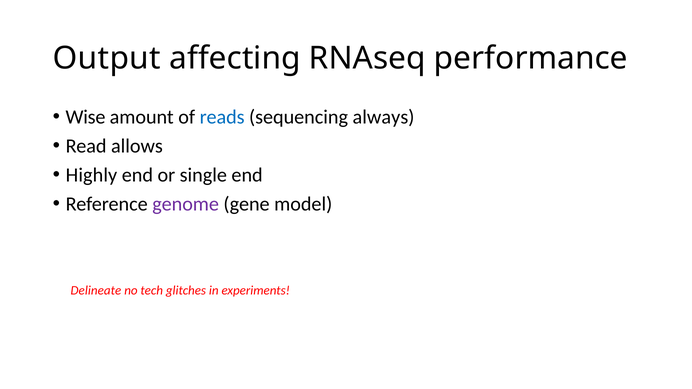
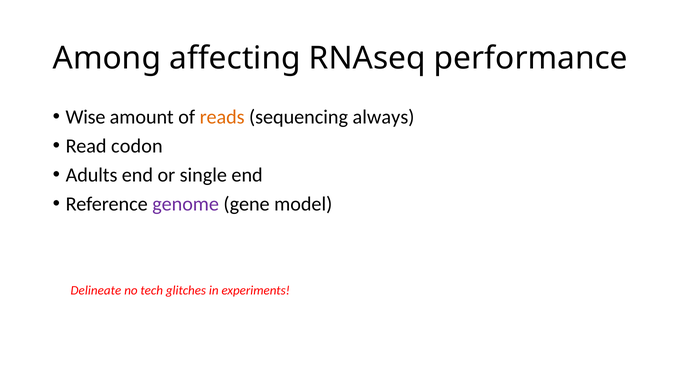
Output: Output -> Among (107, 58)
reads colour: blue -> orange (222, 117)
allows: allows -> codon (137, 146)
Highly: Highly -> Adults (92, 175)
